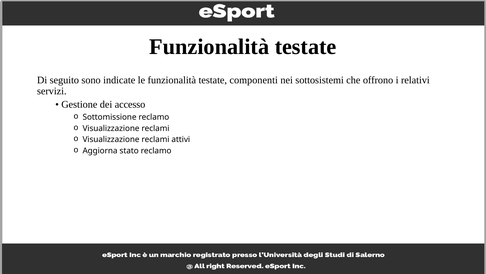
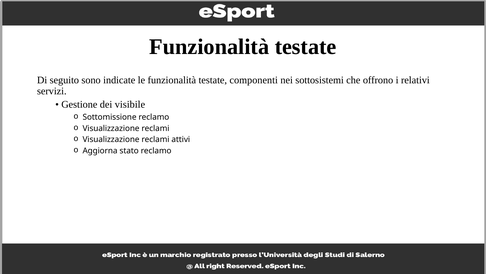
accesso: accesso -> visibile (130, 104)
